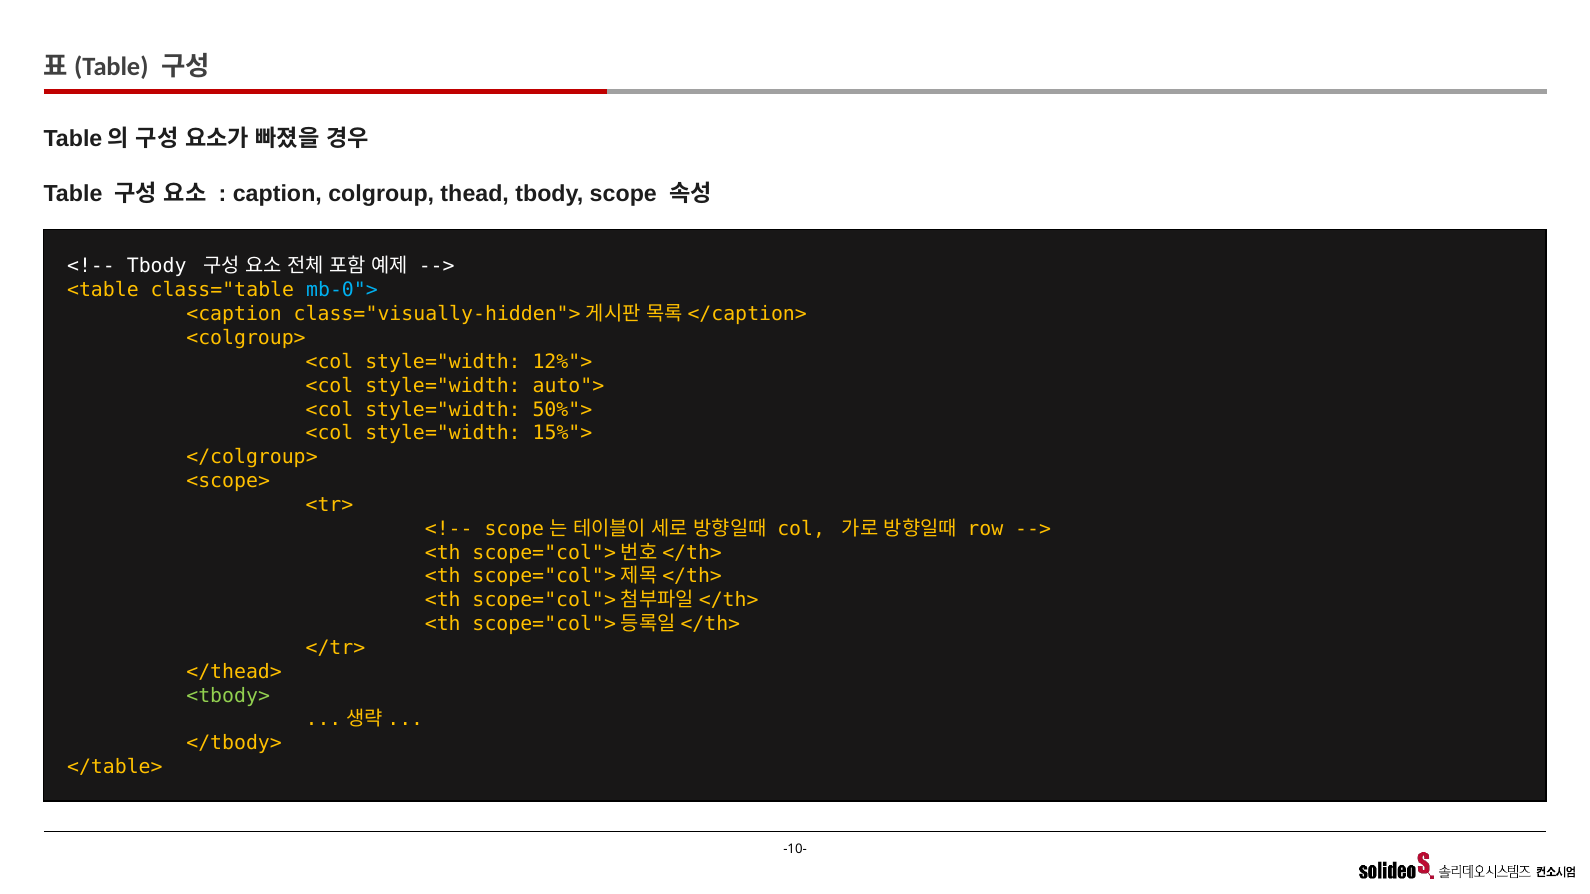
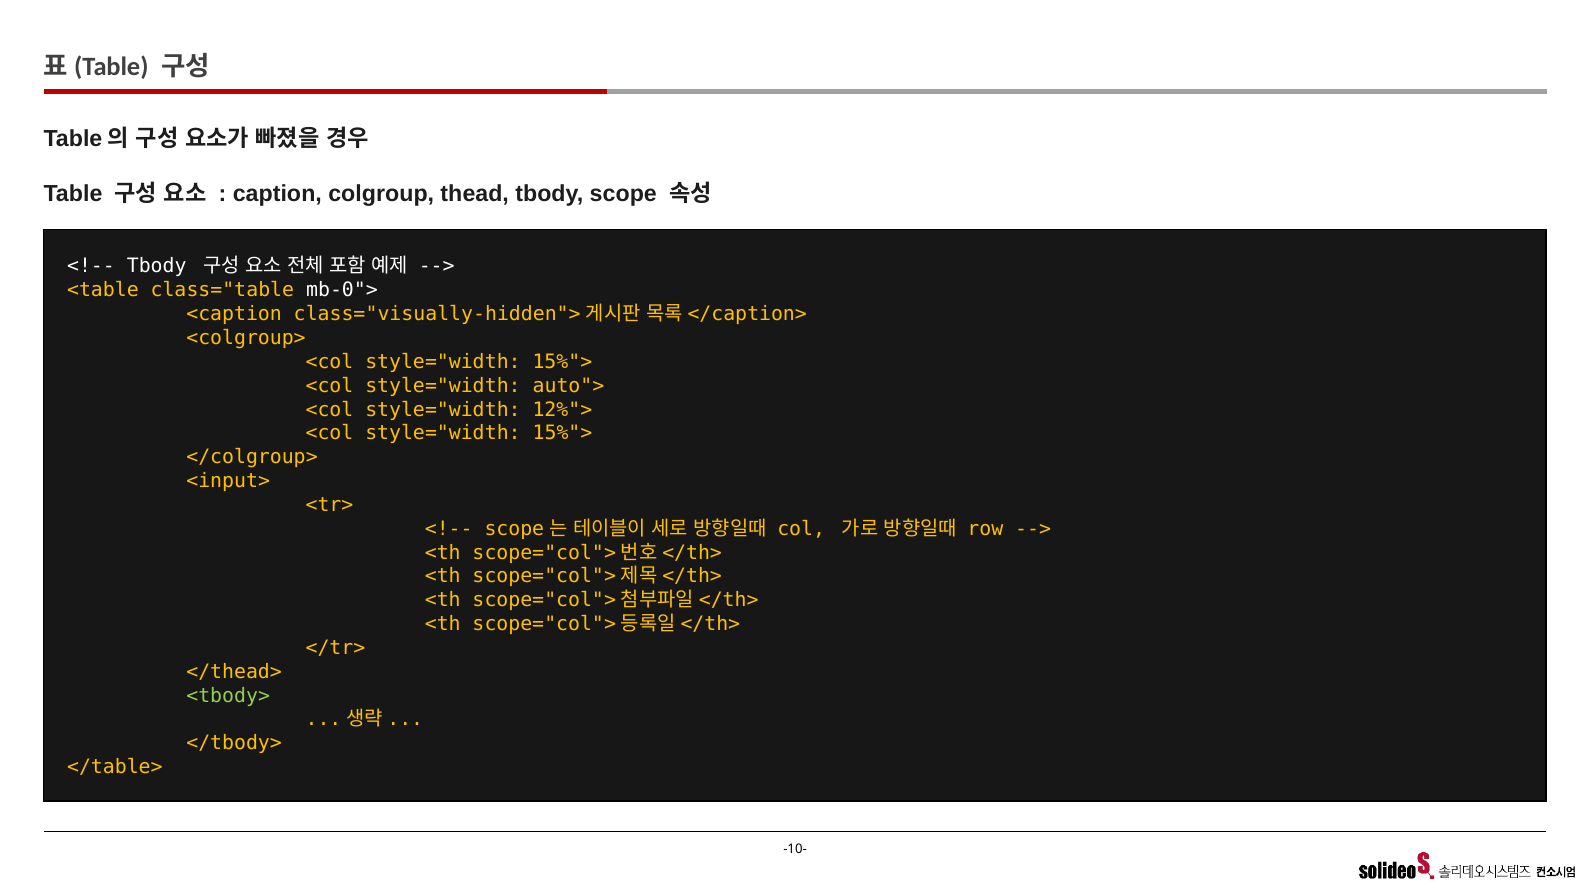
mb-0"> colour: light blue -> white (342, 290)
12%">: 12%"> -> 15%"> (562, 362)
50%">: 50%"> -> 12%"> (562, 410)
<scope>: <scope> -> <input> (228, 481)
